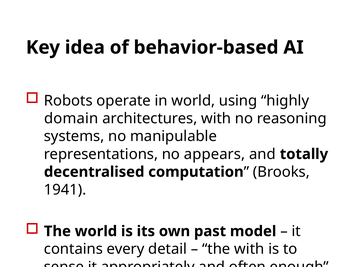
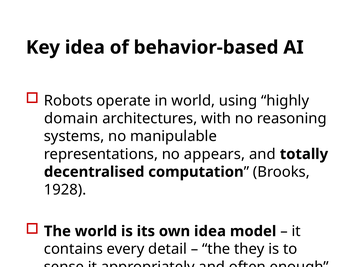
1941: 1941 -> 1928 (65, 190)
own past: past -> idea (210, 231)
the with: with -> they (249, 249)
